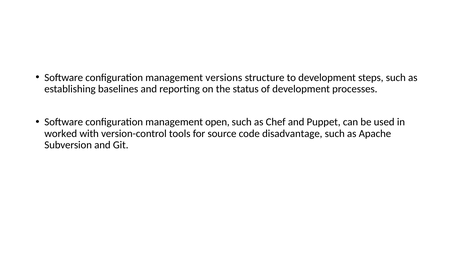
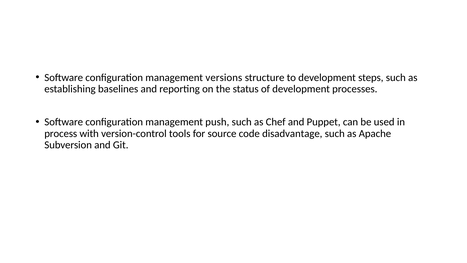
open: open -> push (217, 122)
worked: worked -> process (61, 133)
